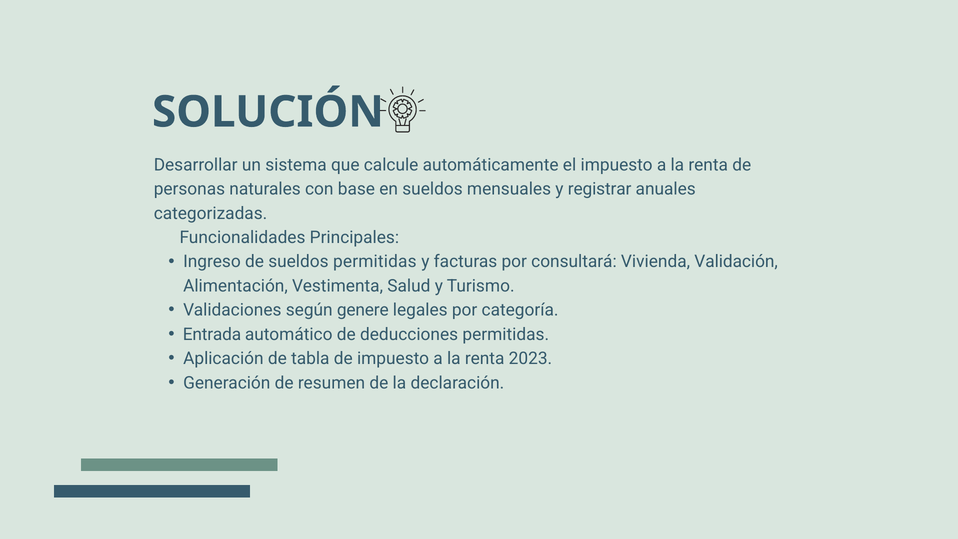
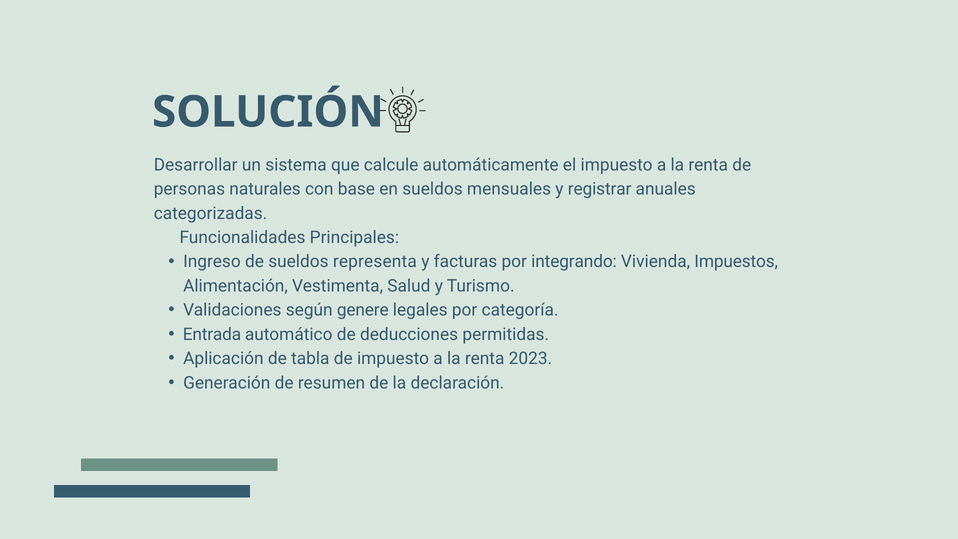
sueldos permitidas: permitidas -> representa (375, 262)
consultará: consultará -> integrando (574, 262)
Validación: Validación -> Impuestos (736, 262)
